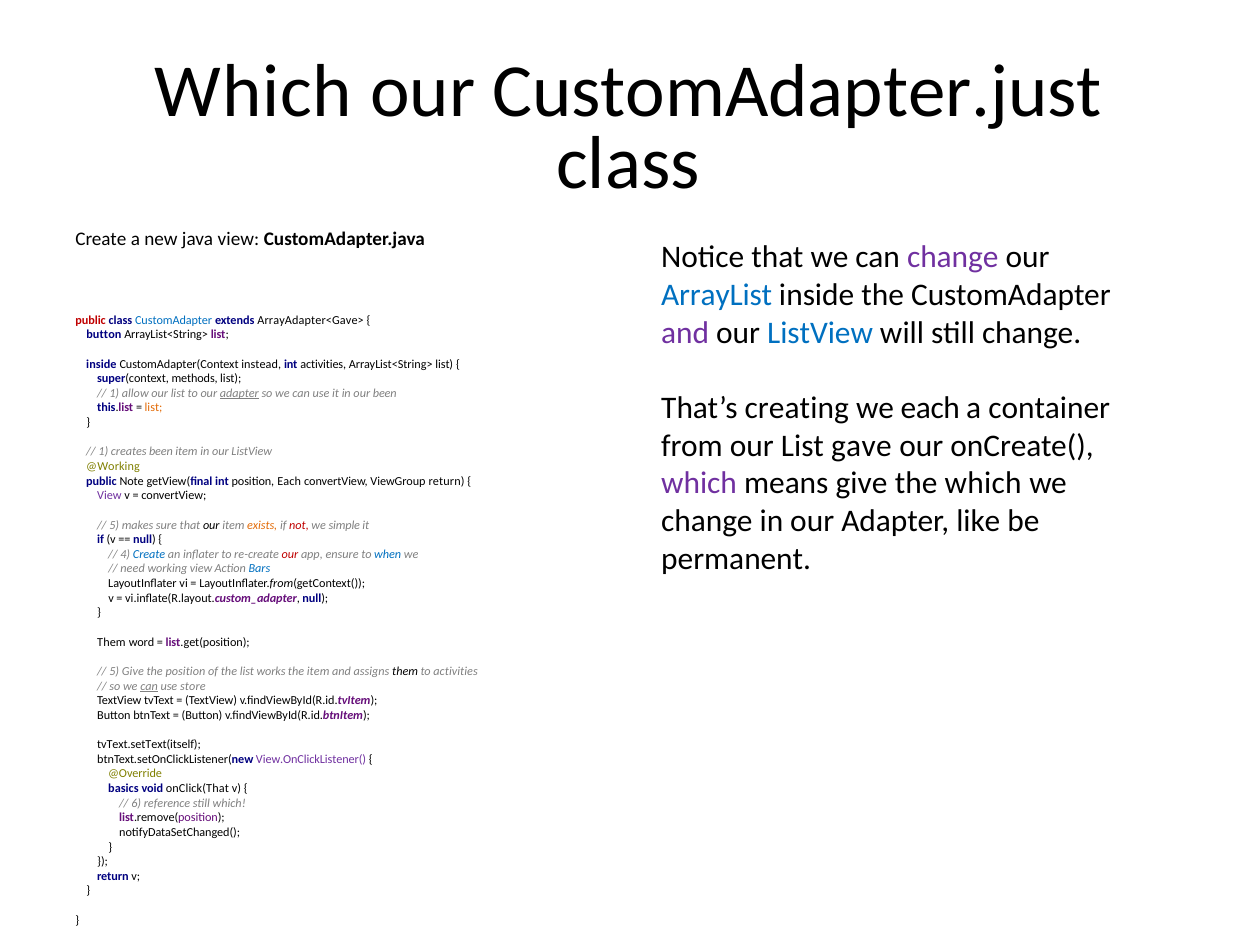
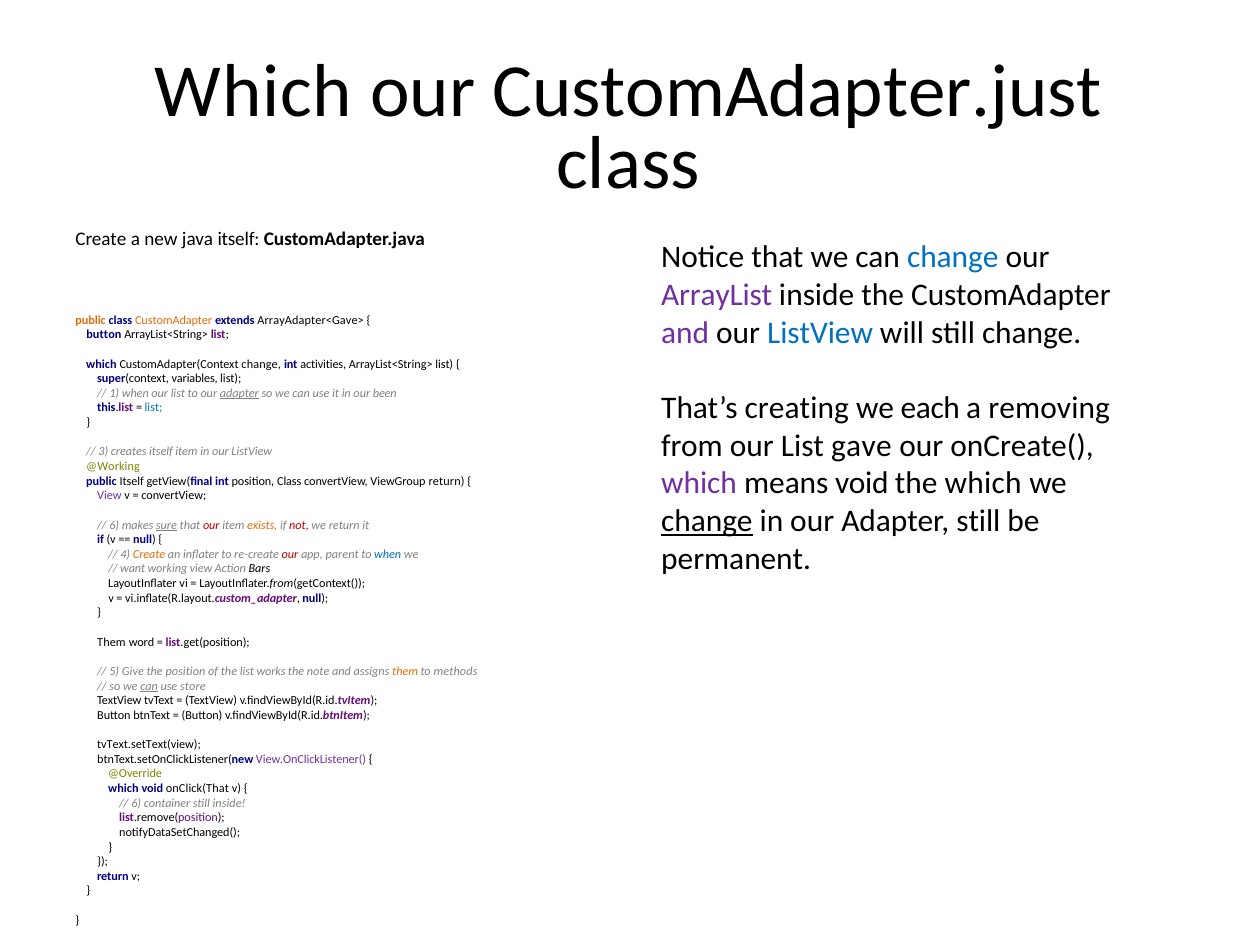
java view: view -> itself (239, 239)
change colour: purple -> blue (953, 257)
ArrayList colour: blue -> purple (717, 295)
public colour: red -> orange (91, 320)
CustomAdapter colour: blue -> orange (174, 320)
inside: inside -> which (101, 364)
CustomAdapter(Context instead: instead -> change (261, 364)
methods: methods -> variables (195, 379)
1 allow: allow -> when (135, 393)
container: container -> removing (1049, 408)
list colour: orange -> blue (154, 408)
1: 1 -> 3 (103, 452)
creates been: been -> itself (161, 452)
means give: give -> void (862, 484)
public Note: Note -> Itself (132, 481)
position Each: Each -> Class (289, 481)
change underline: none -> present (707, 521)
Adapter like: like -> still (978, 521)
5: 5 -> 6 (114, 525)
sure underline: none -> present (166, 525)
our colour: black -> red (211, 525)
we simple: simple -> return (344, 525)
Create colour: blue -> orange (149, 554)
ensure: ensure -> parent (342, 554)
need: need -> want (133, 569)
Bars colour: blue -> black (259, 569)
the item: item -> note (318, 671)
them colour: black -> orange (405, 671)
to activities: activities -> methods (456, 671)
tvText.setText(itself: tvText.setText(itself -> tvText.setText(view (149, 745)
basics: basics -> which (123, 788)
reference: reference -> container (167, 803)
still which: which -> inside (229, 803)
